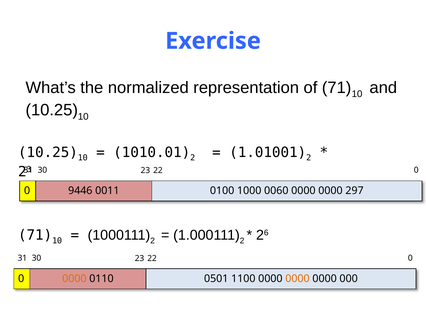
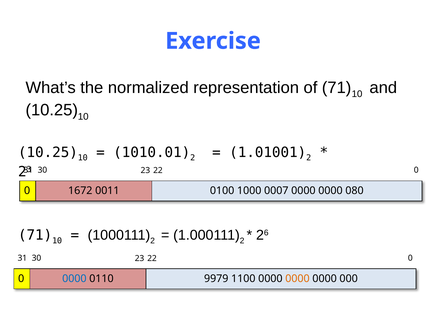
9446: 9446 -> 1672 (80, 191)
0060: 0060 -> 0007 (276, 191)
297: 297 -> 080 (355, 191)
0000 colour: orange -> blue (74, 279)
0501: 0501 -> 9979 (216, 279)
